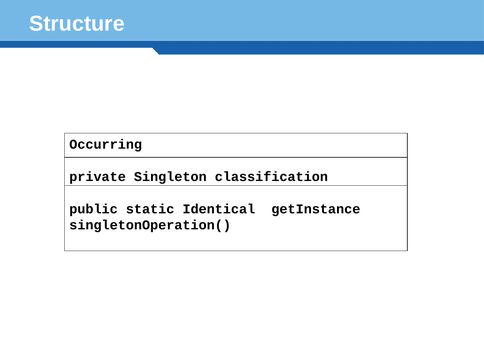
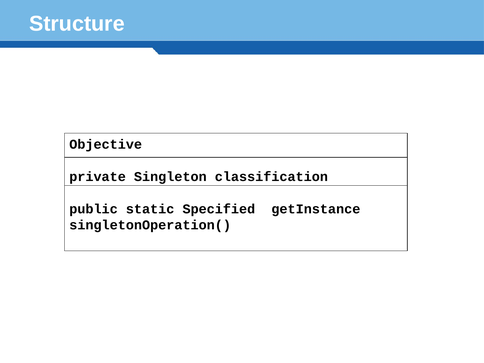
Occurring: Occurring -> Objective (106, 144)
Identical: Identical -> Specified (219, 209)
